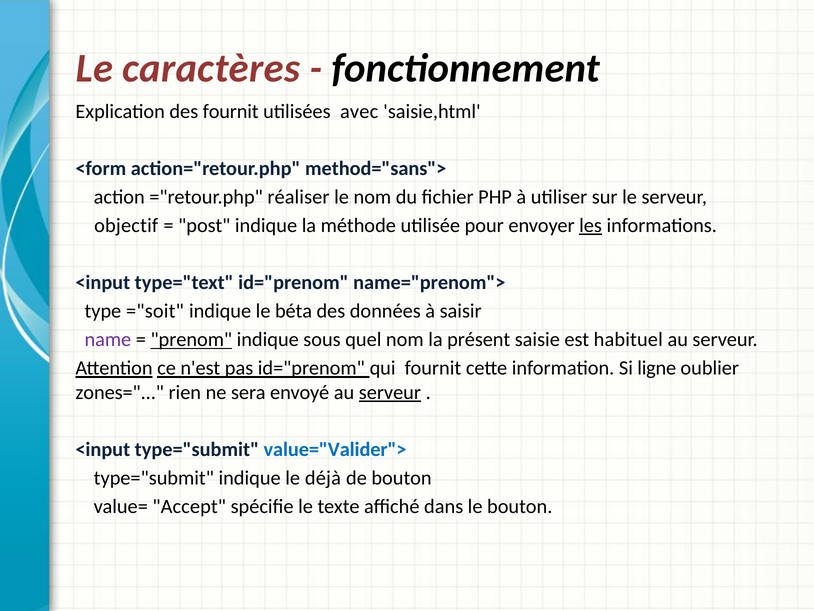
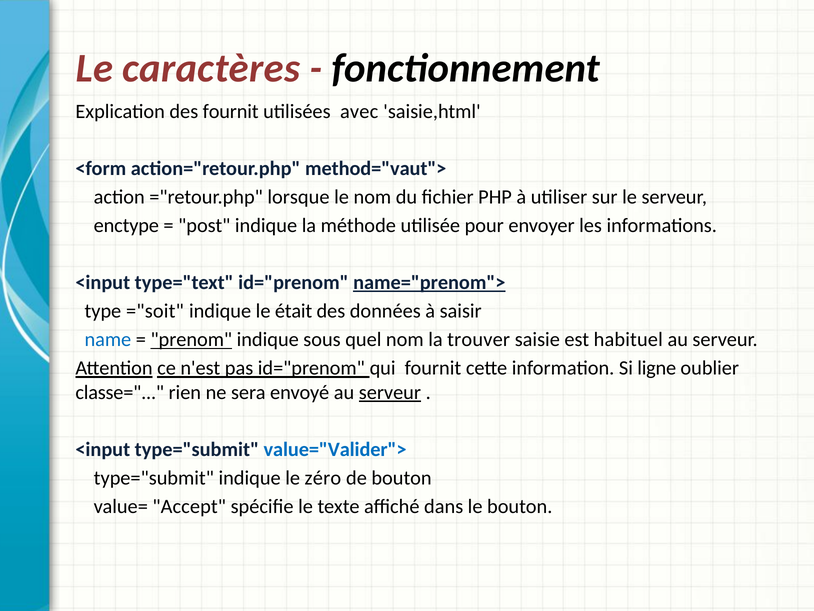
method="sans">: method="sans"> -> method="vaut"> (376, 168)
réaliser: réaliser -> lorsque (298, 197)
objectif: objectif -> enctype (126, 225)
les underline: present -> none (591, 225)
name="prenom"> underline: none -> present (429, 282)
béta: béta -> était (294, 311)
name colour: purple -> blue (108, 339)
présent: présent -> trouver (479, 339)
zones=: zones= -> classe= (120, 392)
déjà: déjà -> zéro (323, 478)
